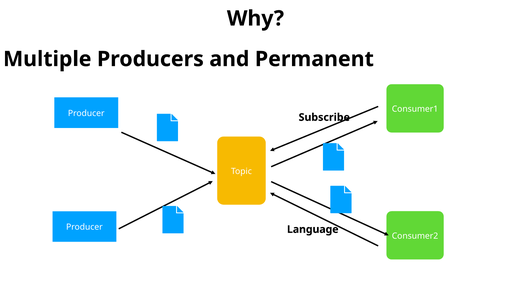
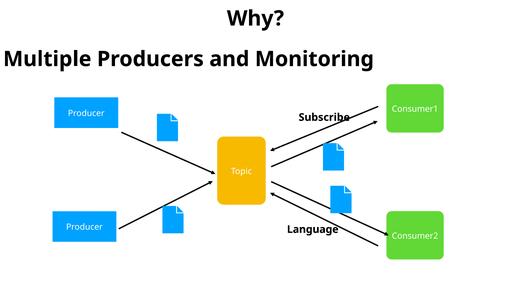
Permanent: Permanent -> Monitoring (314, 59)
